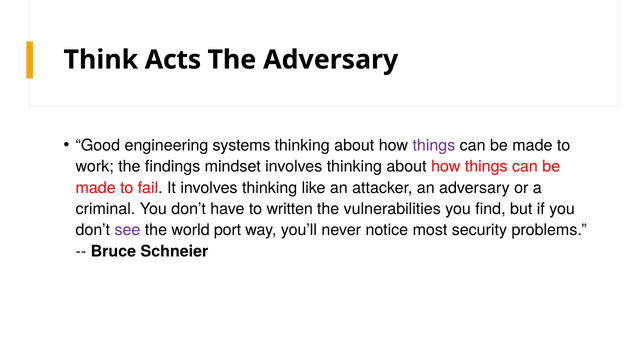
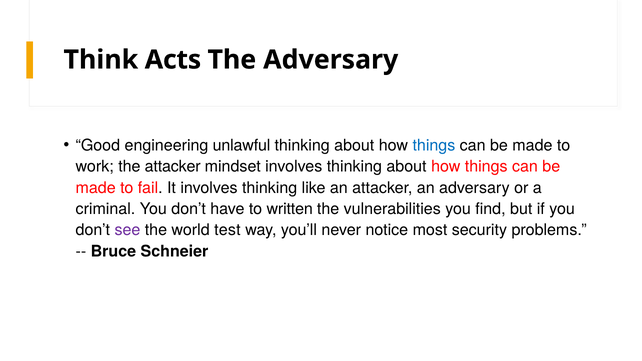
systems: systems -> unlawful (242, 146)
things colour: purple -> blue (434, 146)
the findings: findings -> attacker (173, 167)
port: port -> test (227, 230)
